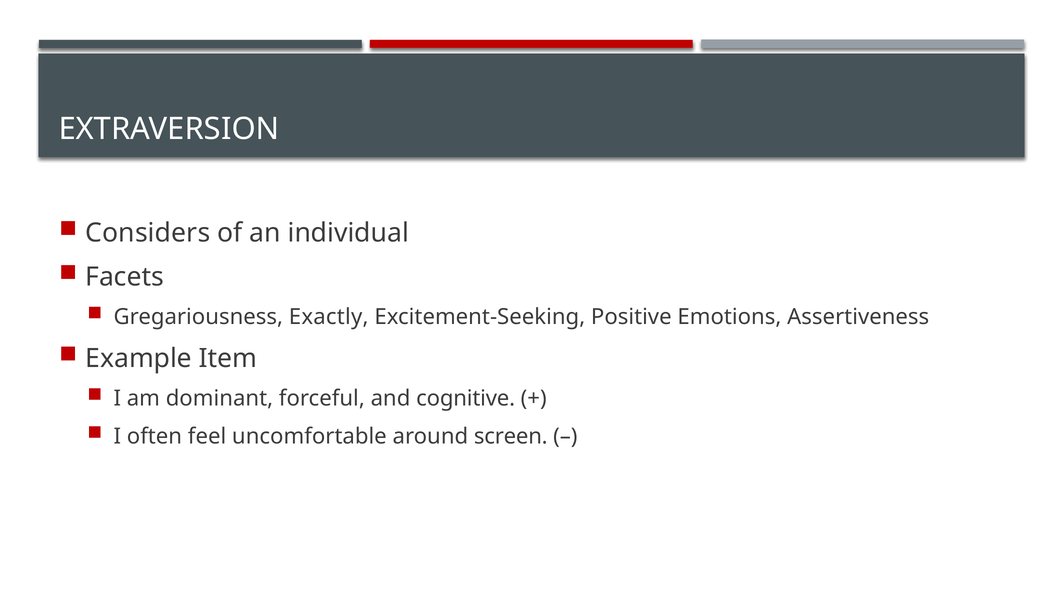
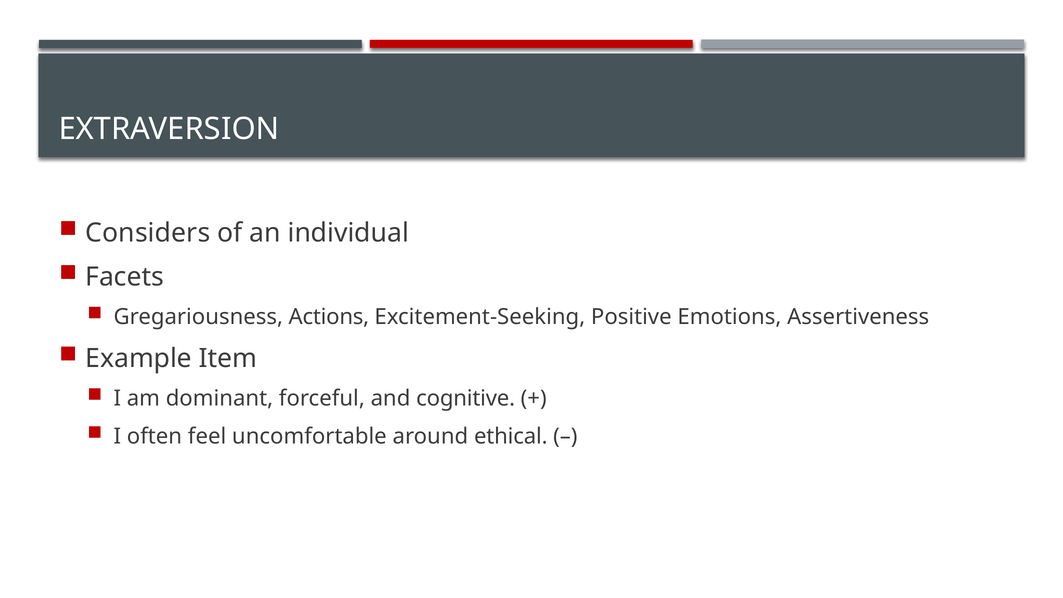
Exactly: Exactly -> Actions (329, 317)
screen: screen -> ethical (511, 436)
